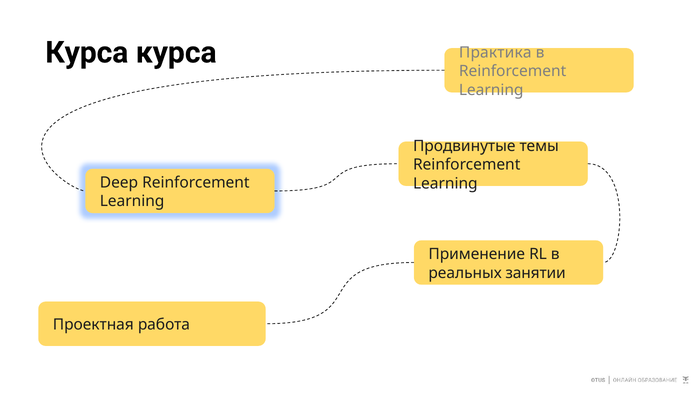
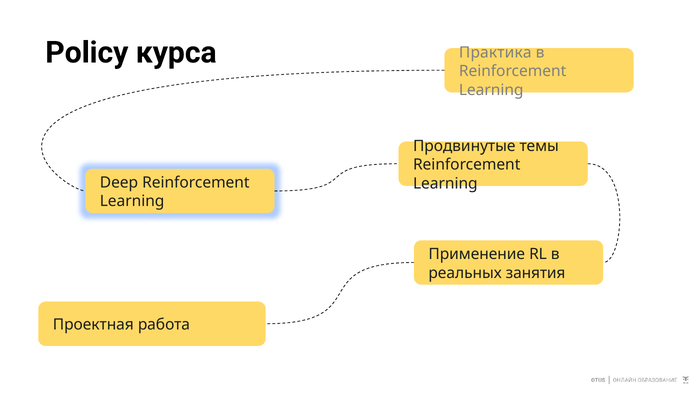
Курса: Курса -> Policy (87, 53)
занятии: занятии -> занятия (536, 273)
